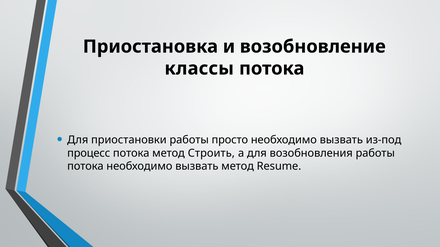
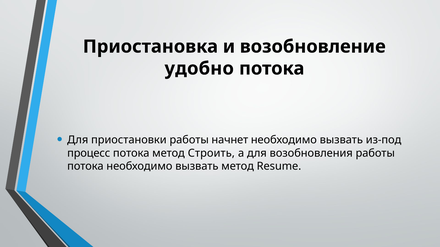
классы: классы -> удобно (199, 69)
просто: просто -> начнет (230, 140)
